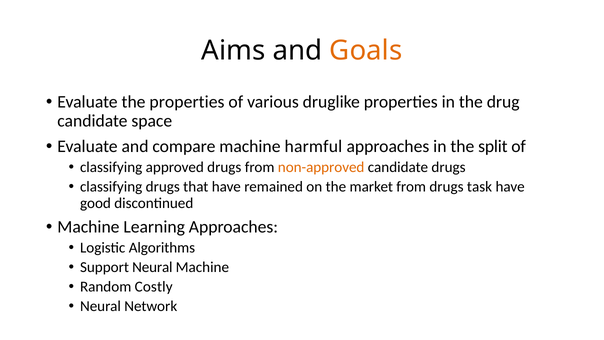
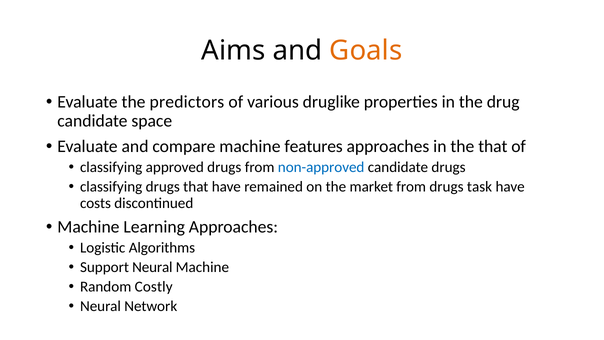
the properties: properties -> predictors (187, 102)
harmful: harmful -> features (314, 146)
the split: split -> that (493, 146)
non-approved colour: orange -> blue (321, 167)
good: good -> costs (95, 203)
